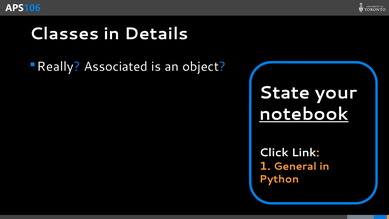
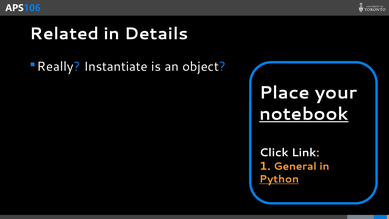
Classes: Classes -> Related (64, 34)
Associated: Associated -> Instantiate (116, 67)
State: State -> Place (284, 93)
Python underline: none -> present (279, 179)
